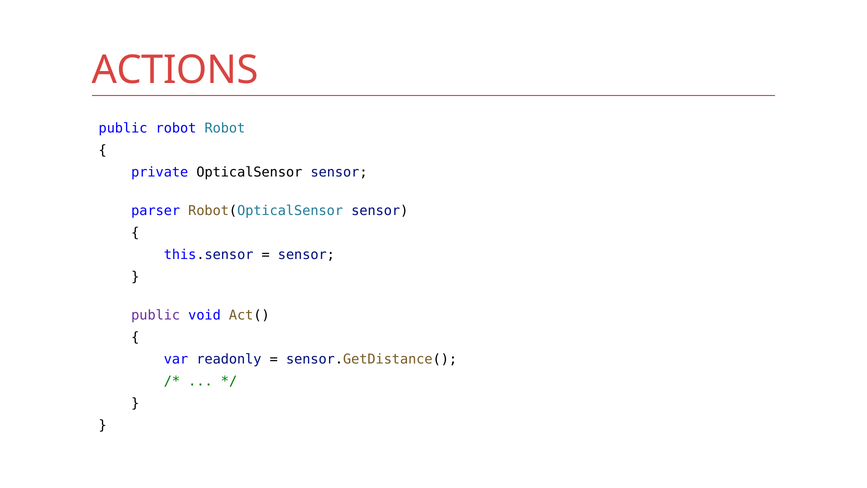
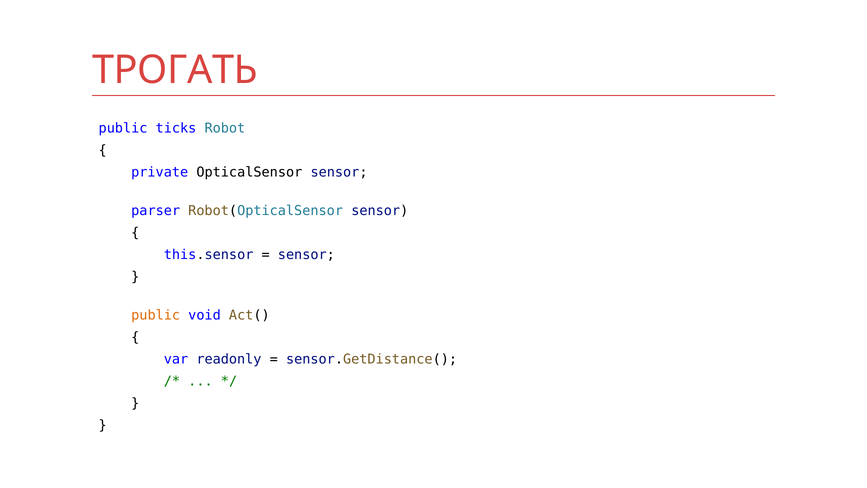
ACTIONS: ACTIONS -> ТРОГАТЬ (175, 70)
public robot: robot -> ticks (176, 128)
public colour: purple -> orange (156, 315)
